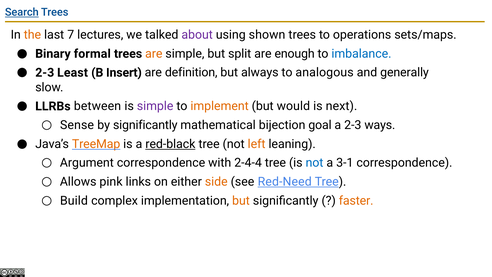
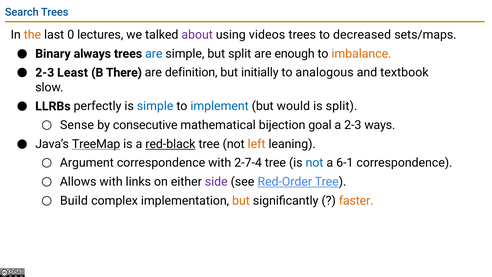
Search underline: present -> none (22, 12)
7: 7 -> 0 (71, 35)
shown: shown -> videos (267, 35)
operations: operations -> decreased (362, 35)
formal: formal -> always (92, 54)
are colour: orange -> blue (154, 54)
imbalance colour: blue -> orange (361, 54)
Insert: Insert -> There (124, 73)
always: always -> initially (260, 73)
generally: generally -> textbook (404, 73)
between: between -> perfectly (98, 106)
simple colour: purple -> blue (155, 106)
implement colour: orange -> blue (220, 106)
is next: next -> split (341, 106)
by significantly: significantly -> consecutive (145, 125)
TreeMap colour: orange -> black (96, 144)
2-4-4: 2-4-4 -> 2-7-4 (248, 163)
3-1: 3-1 -> 6-1 (345, 163)
Allows pink: pink -> with (111, 182)
side colour: orange -> purple (216, 182)
Red-Need: Red-Need -> Red-Order (285, 182)
